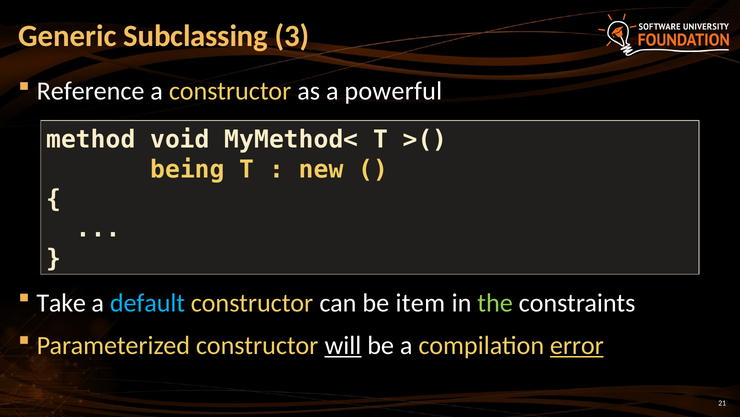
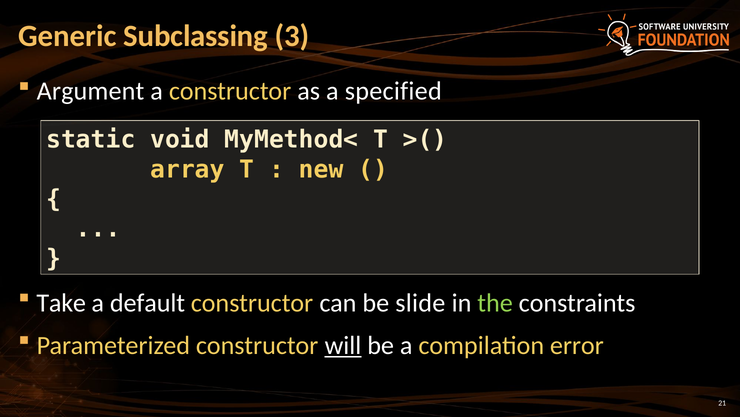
Reference: Reference -> Argument (90, 91)
powerful: powerful -> specified (393, 91)
method: method -> static (91, 140)
being: being -> array (187, 169)
default colour: light blue -> white (147, 303)
item: item -> slide (420, 303)
error underline: present -> none (577, 345)
